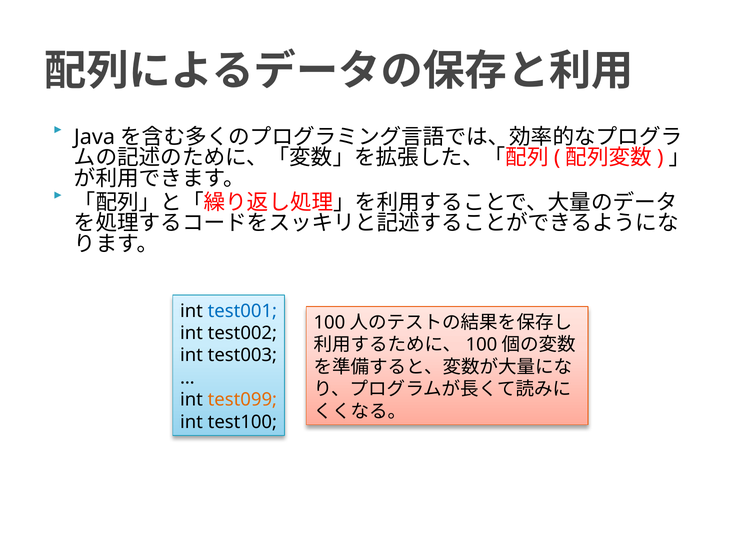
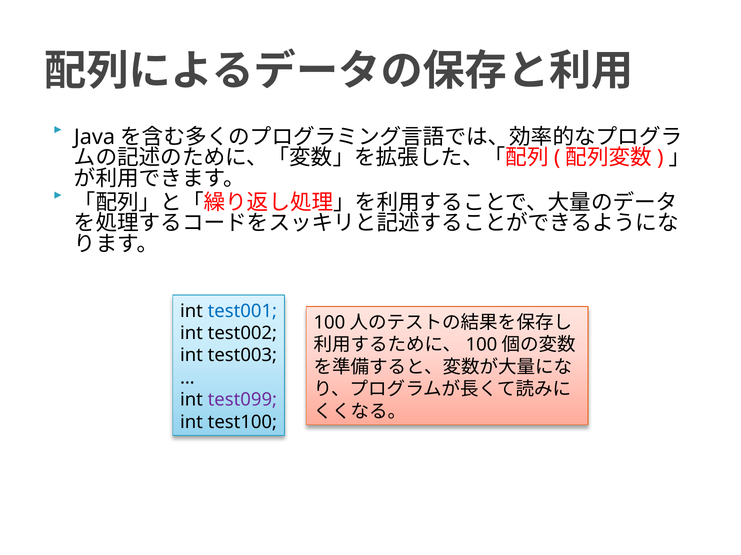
test099 colour: orange -> purple (242, 400)
